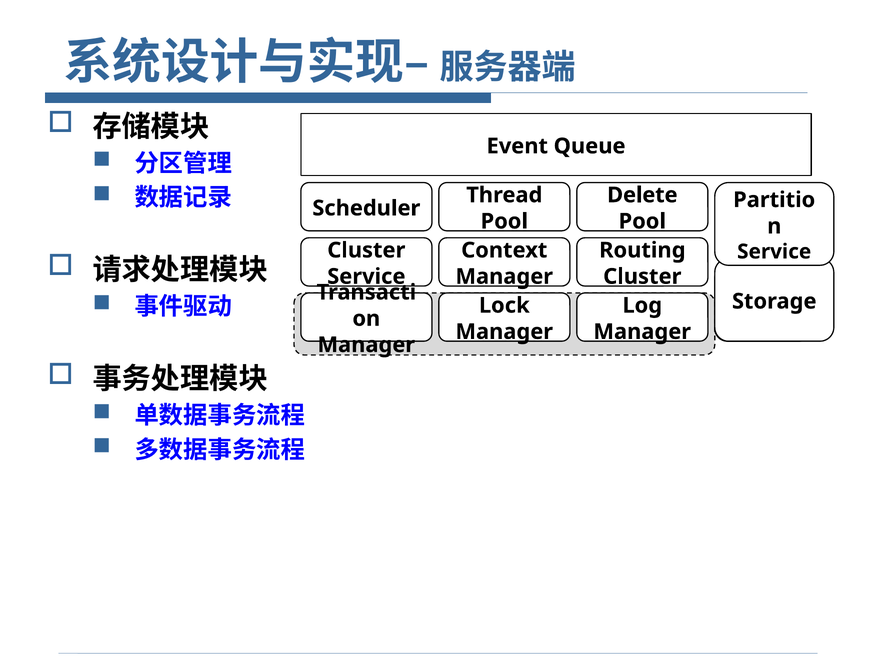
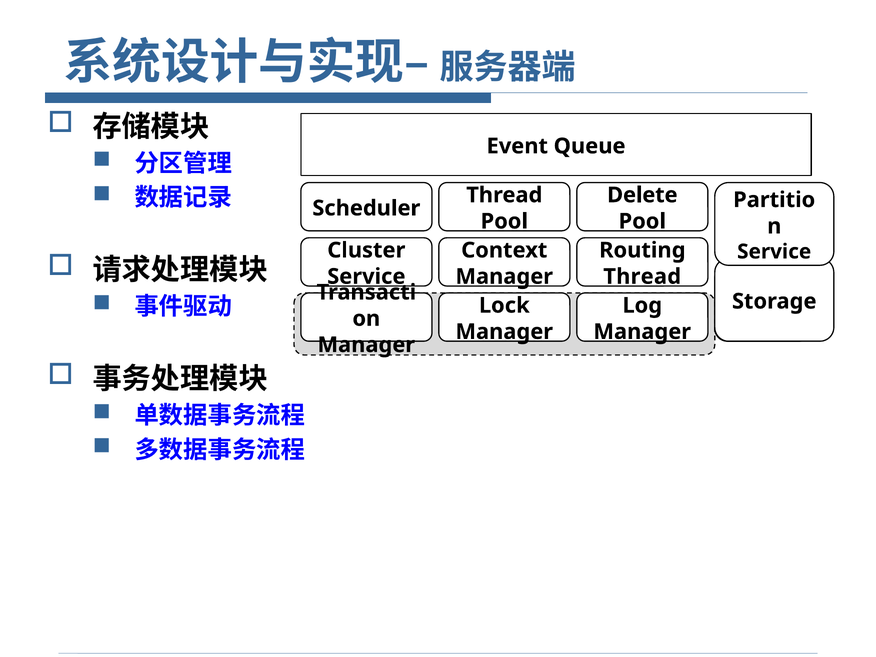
Cluster: Cluster -> Thread (642, 277)
